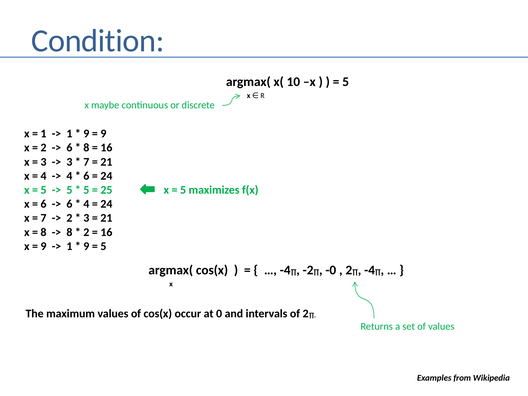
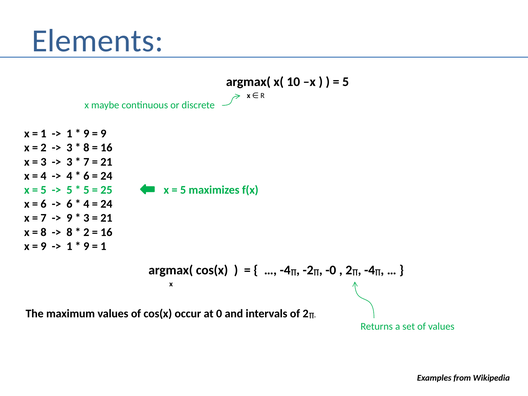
Condition: Condition -> Elements (98, 41)
6: 6 -> 3 (69, 148)
2: 2 -> 9 (69, 218)
5: 5 -> 1 (103, 246)
